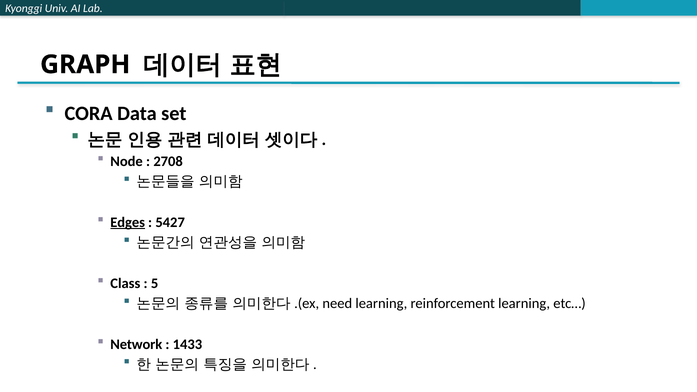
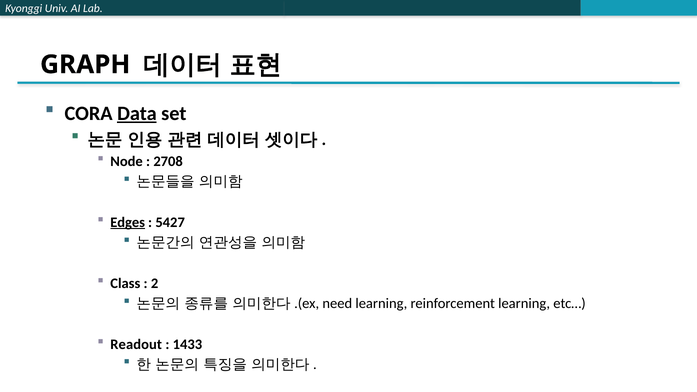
Data underline: none -> present (137, 113)
5: 5 -> 2 (155, 283)
Network: Network -> Readout (136, 344)
